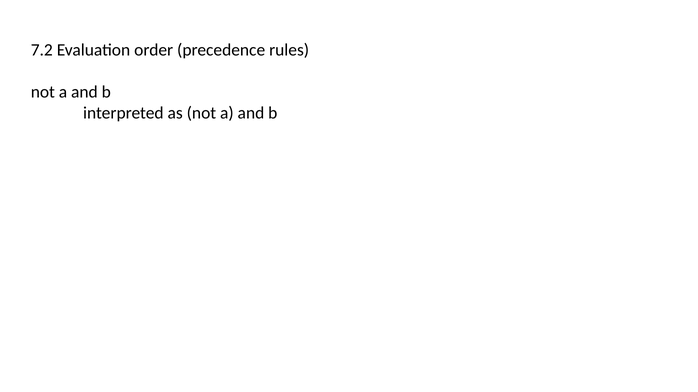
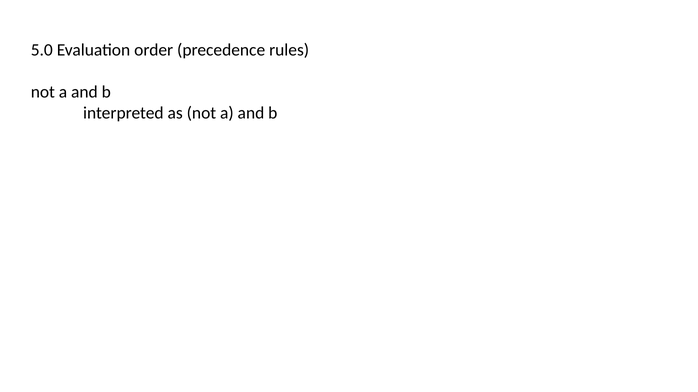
7.2: 7.2 -> 5.0 (42, 50)
